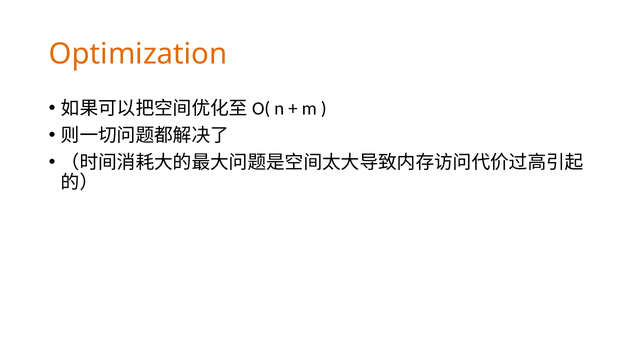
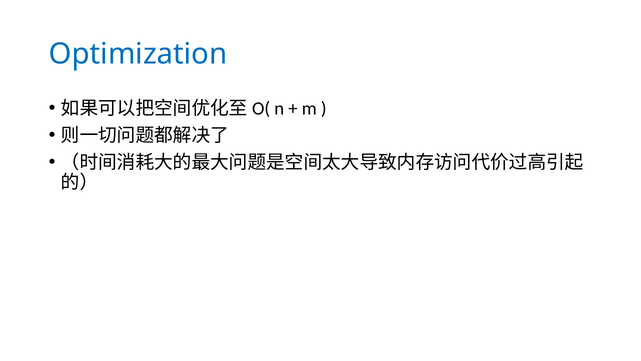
Optimization colour: orange -> blue (138, 54)
